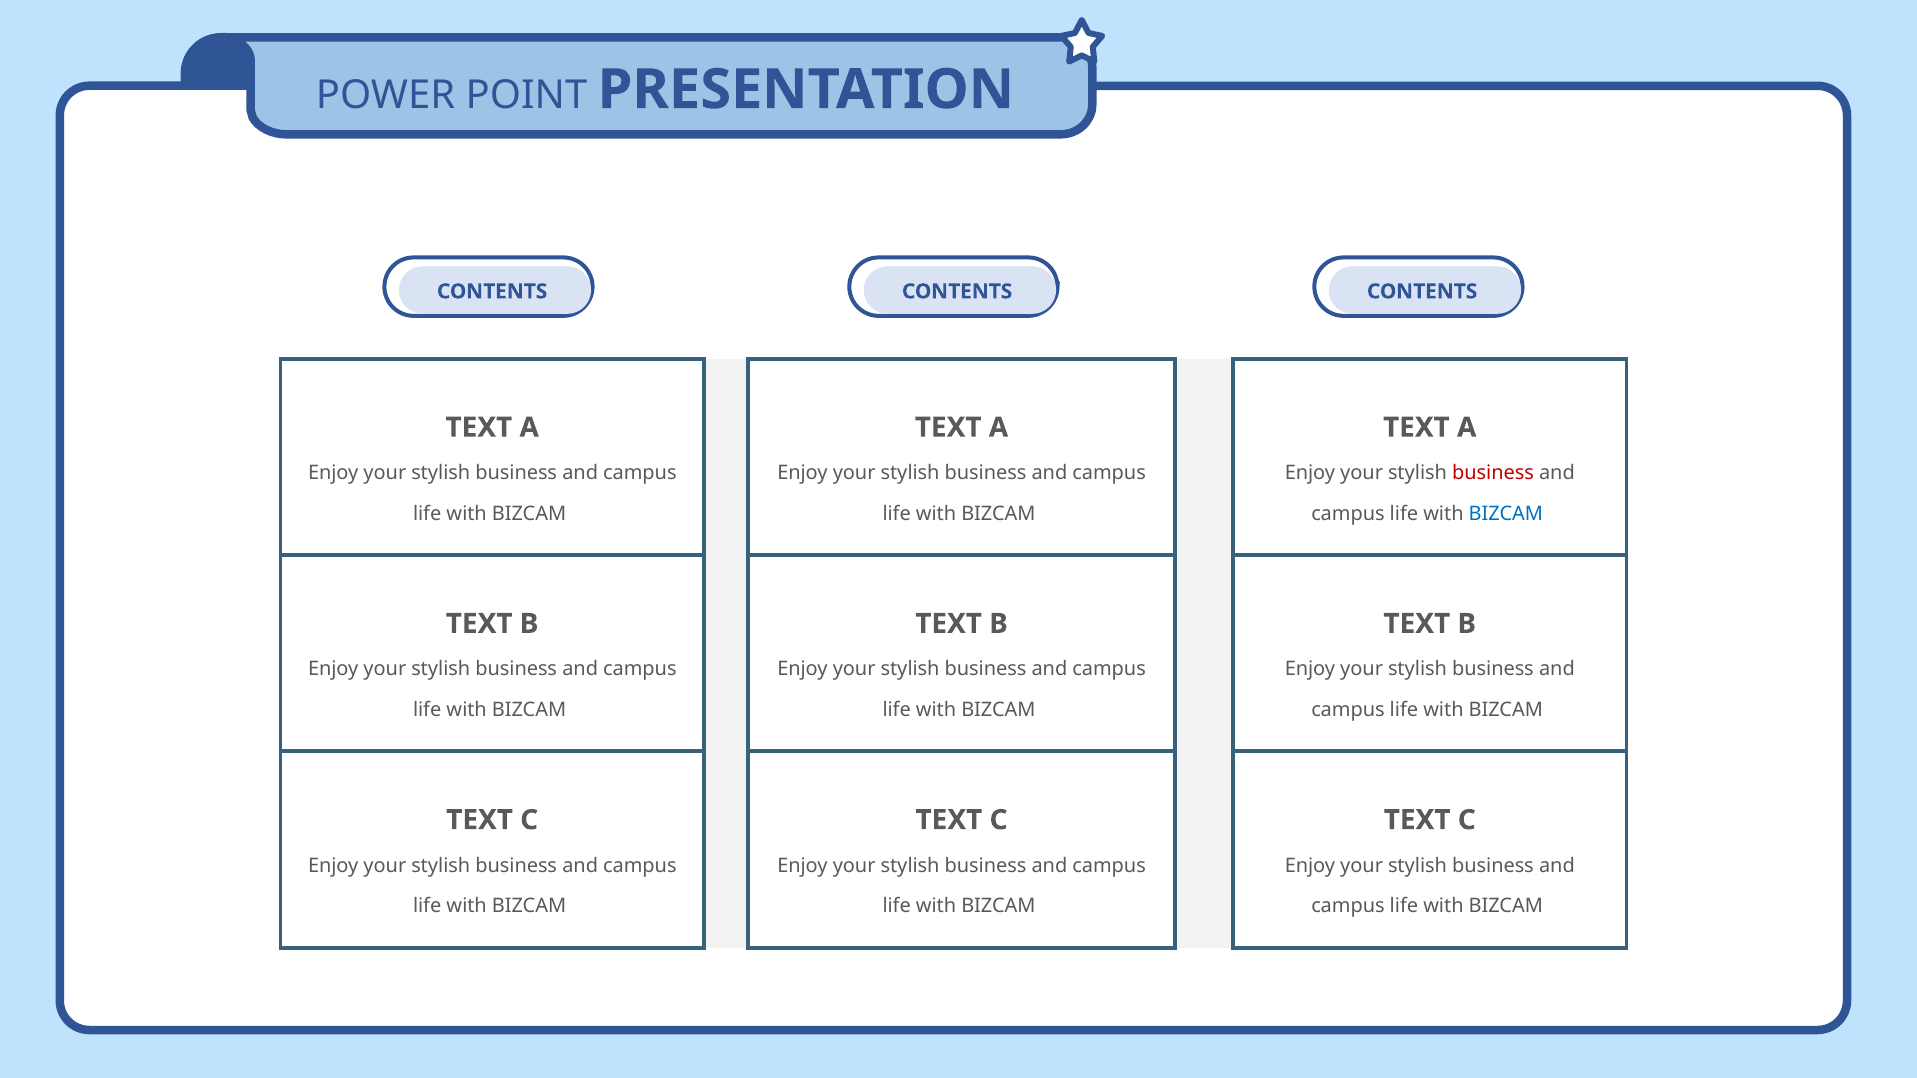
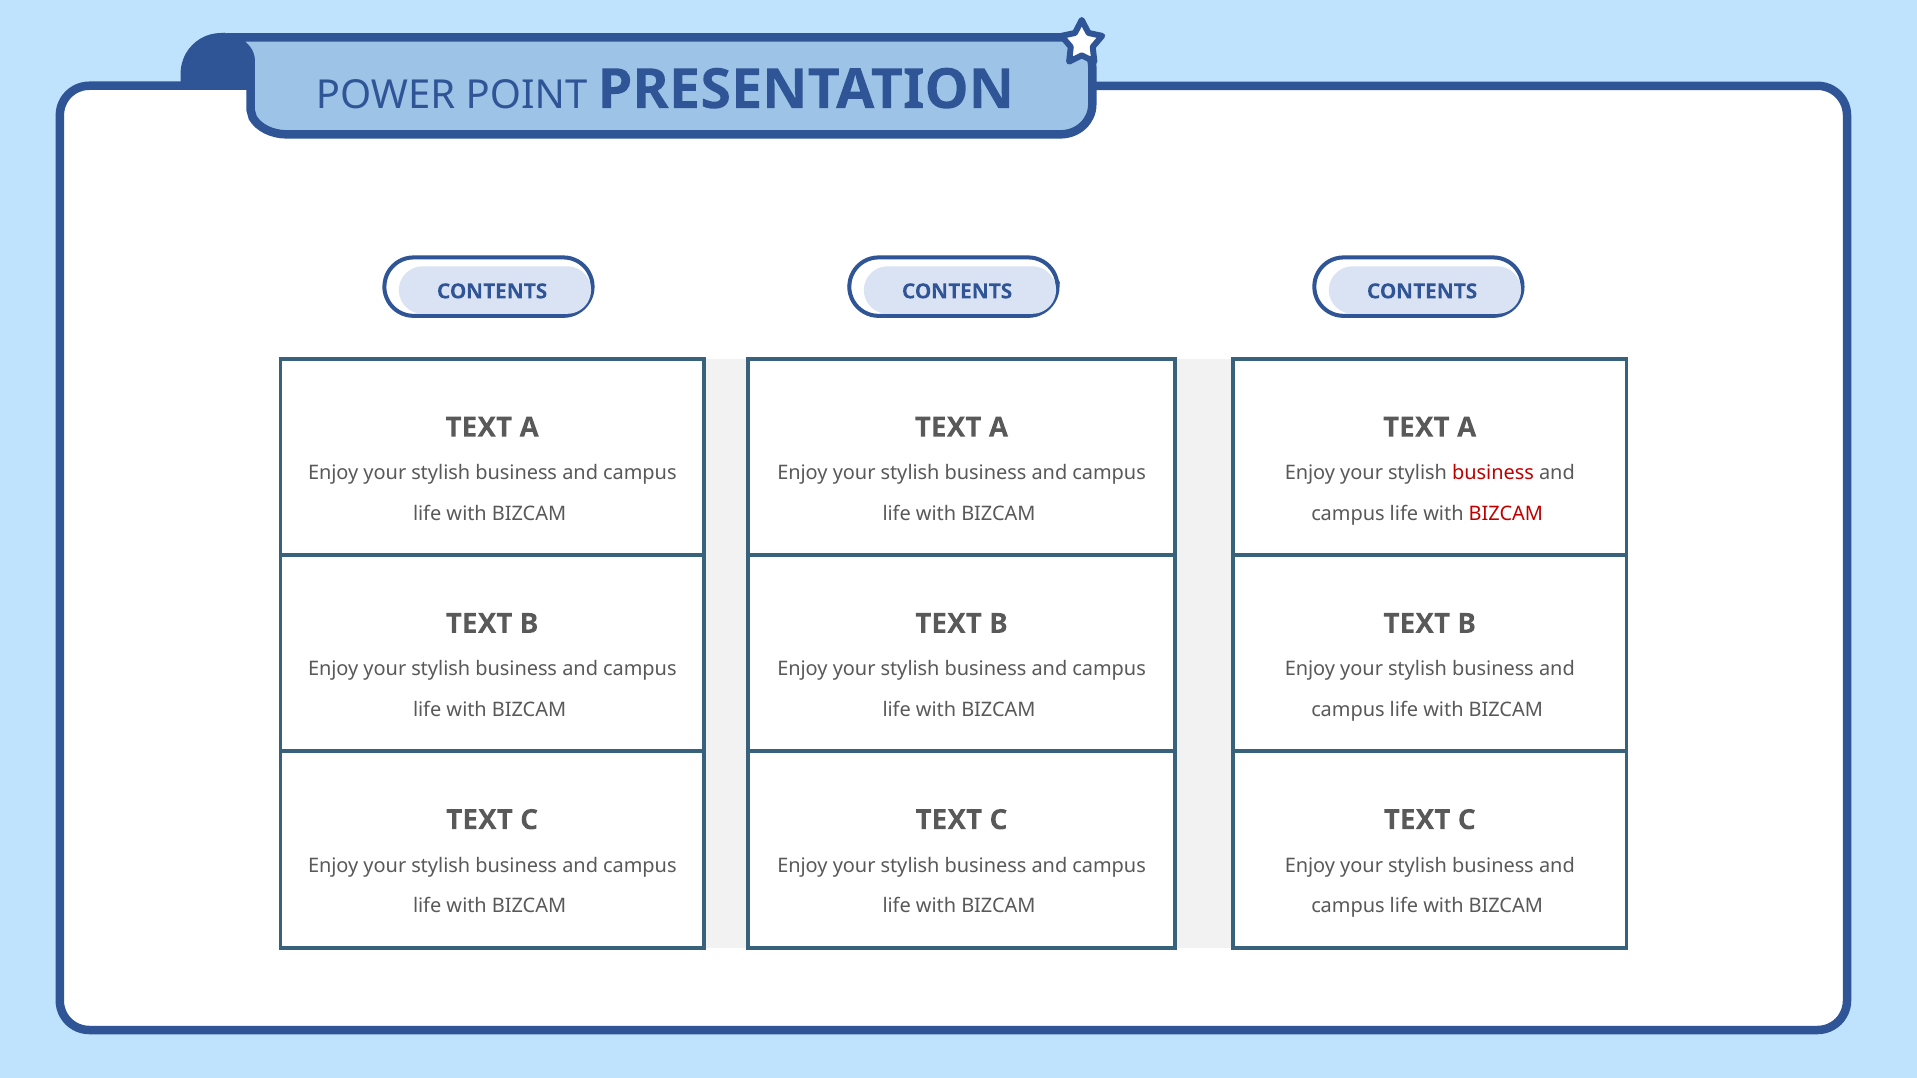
BIZCAM colour: blue -> red (1506, 514)
